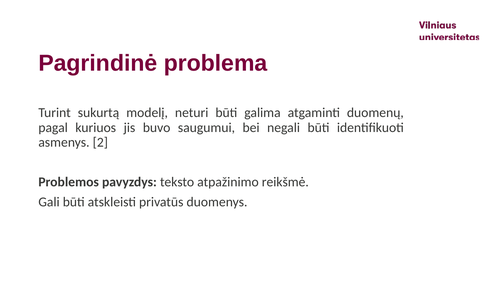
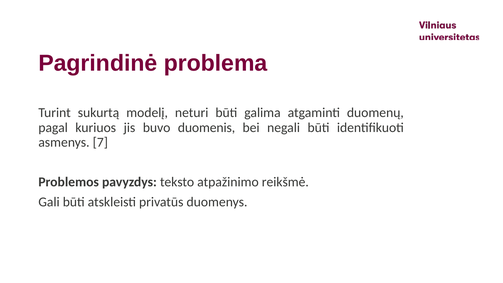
saugumui: saugumui -> duomenis (207, 128)
2: 2 -> 7 (100, 142)
